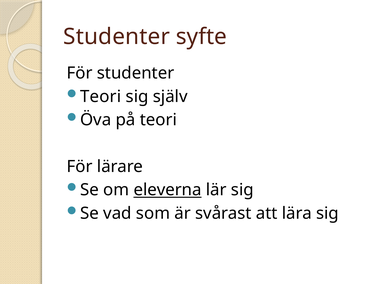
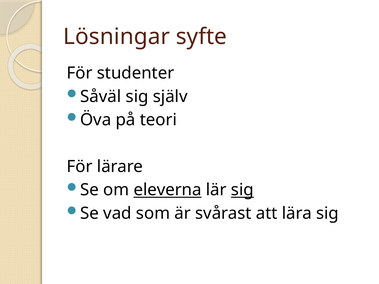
Studenter: Studenter -> Lösningar (117, 37)
Teori: Teori -> Såväl (101, 97)
sig underline: none -> present (242, 190)
